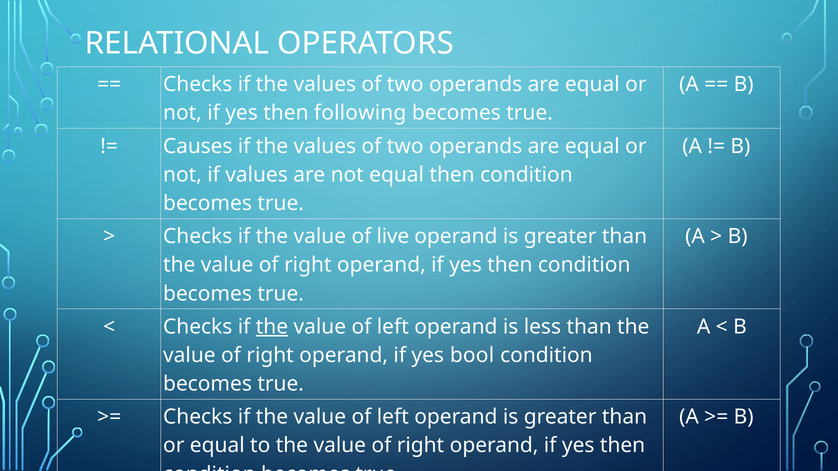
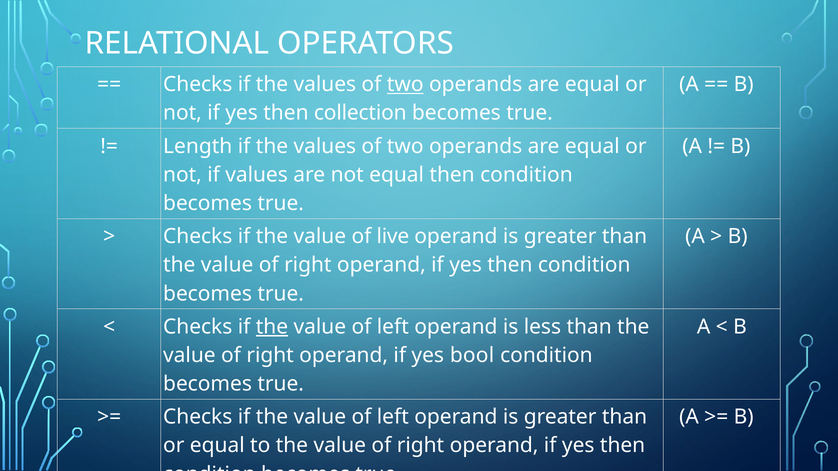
two underline: none -> present (405, 85)
following: following -> collection (360, 113)
Causes: Causes -> Length (198, 146)
